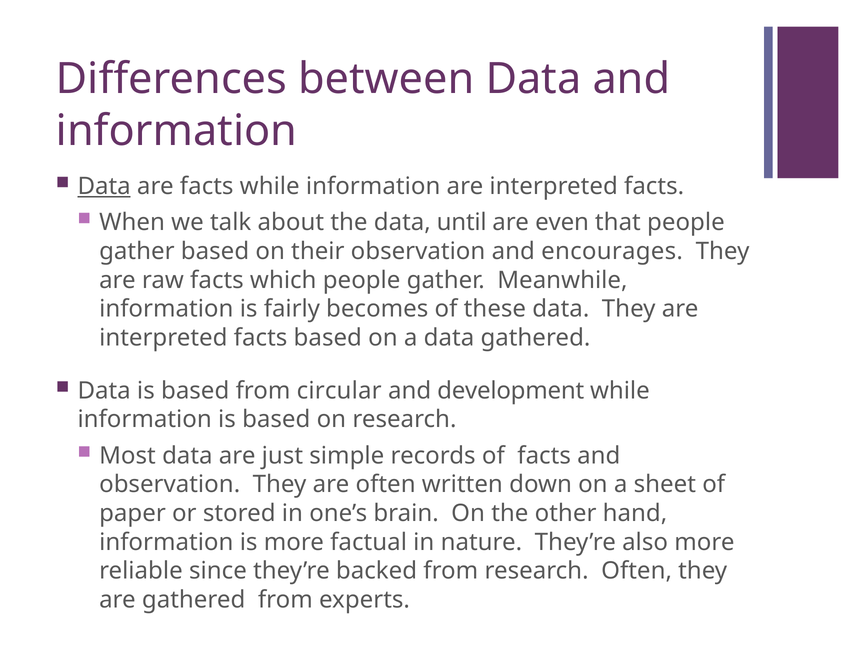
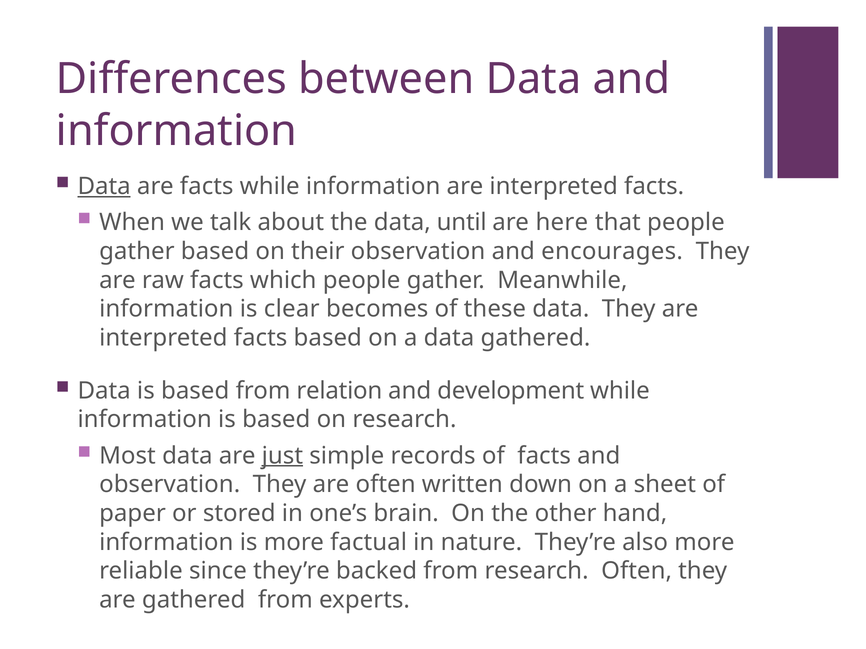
even: even -> here (562, 223)
fairly: fairly -> clear (292, 309)
circular: circular -> relation (339, 391)
just underline: none -> present (282, 456)
